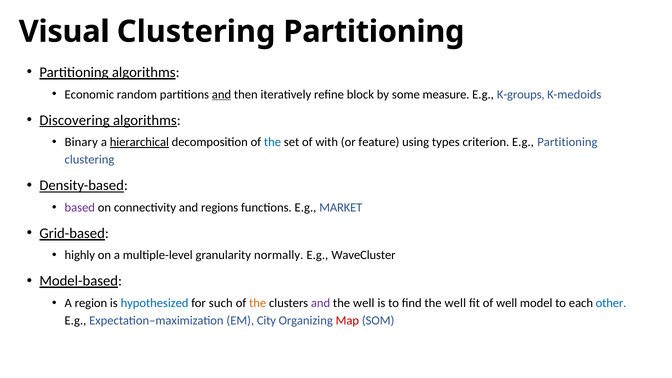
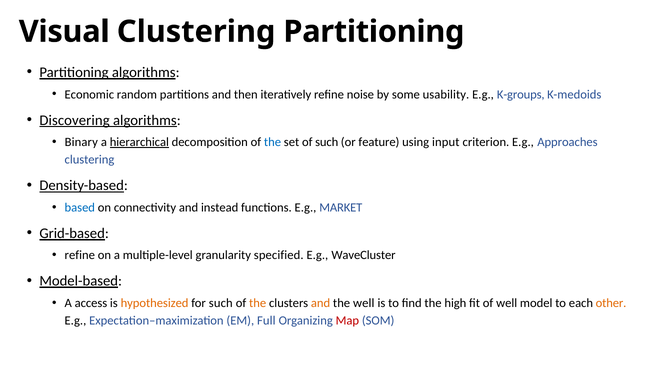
and underline: present -> none (221, 94)
block: block -> noise (360, 94)
measure: measure -> usability (446, 94)
of with: with -> such (327, 142)
types: types -> input (446, 142)
E.g Partitioning: Partitioning -> Approaches (567, 142)
based colour: purple -> blue (80, 208)
regions: regions -> instead (220, 208)
highly: highly -> refine (80, 255)
normally: normally -> specified (279, 255)
region: region -> access (91, 303)
hypothesized colour: blue -> orange (155, 303)
and colour: purple -> orange (321, 303)
find the well: well -> high (455, 303)
other colour: blue -> orange (611, 303)
City: City -> Full (266, 321)
